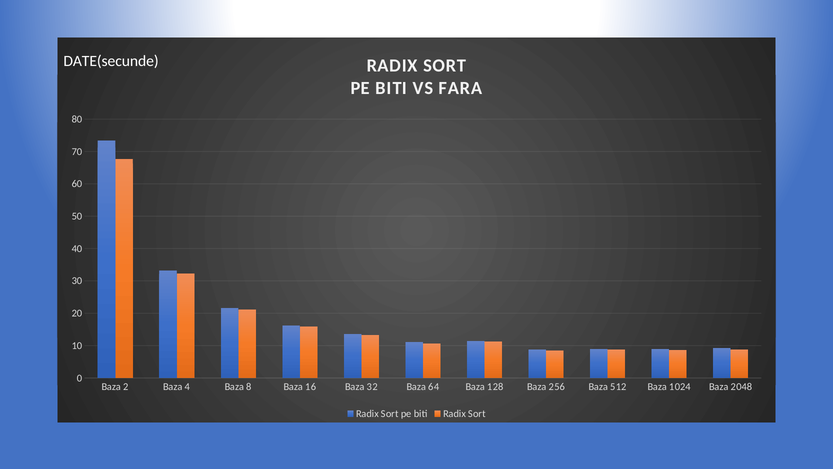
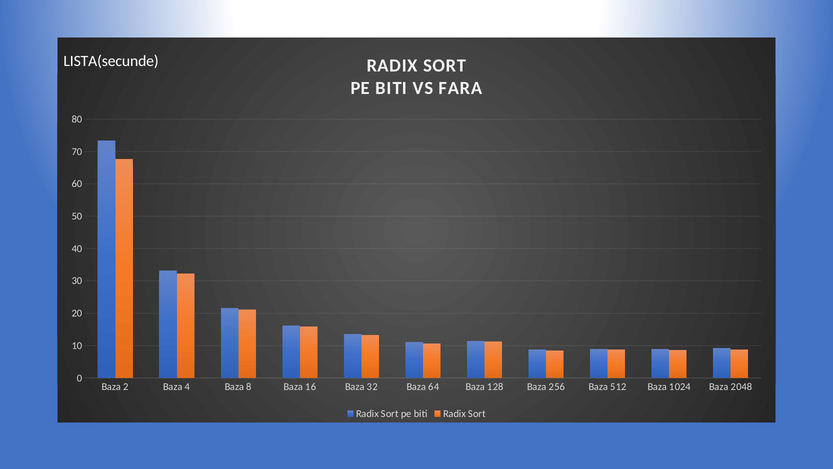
DATE(secunde: DATE(secunde -> LISTA(secunde (111, 61)
